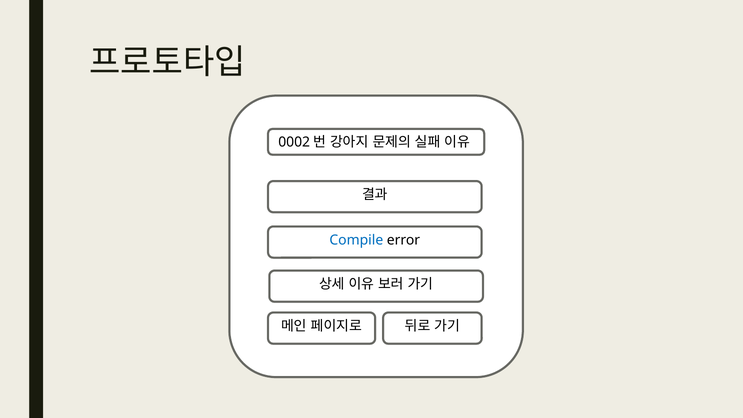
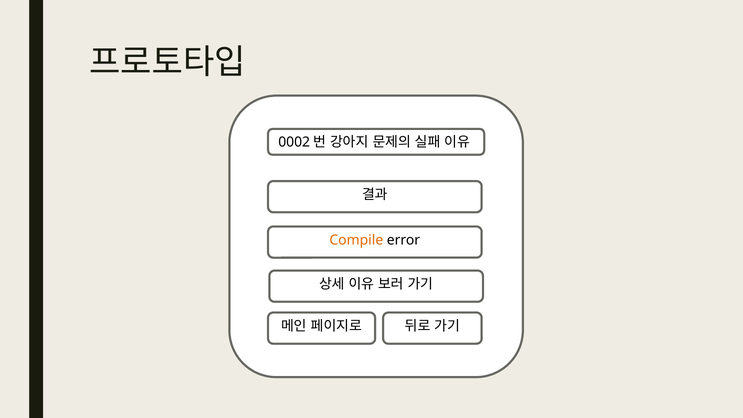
Compile colour: blue -> orange (356, 240)
